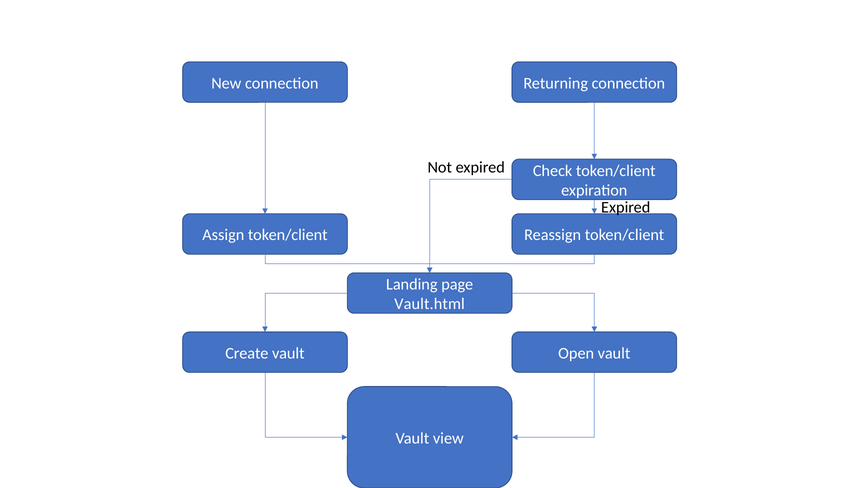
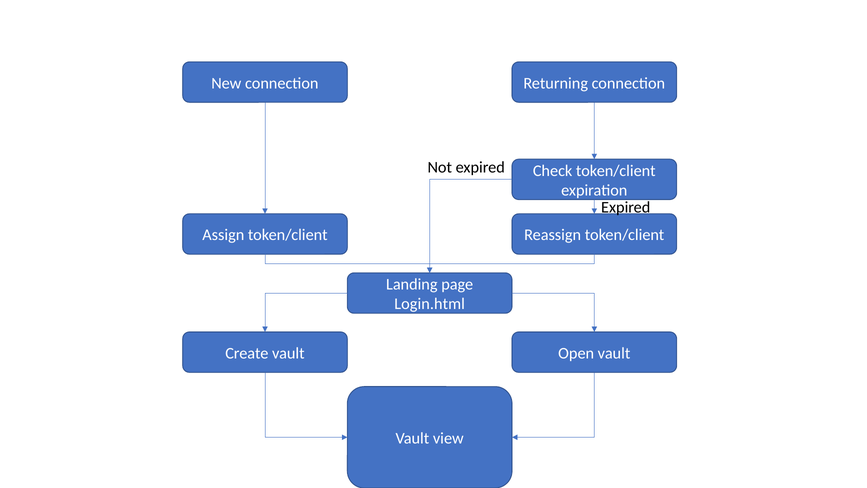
Vault.html: Vault.html -> Login.html (430, 304)
